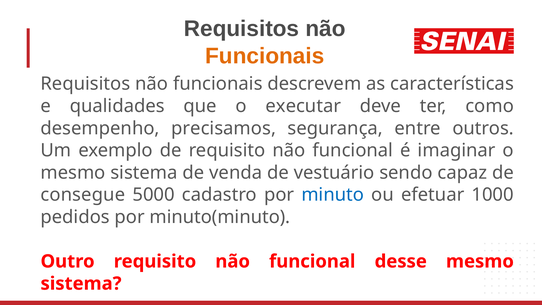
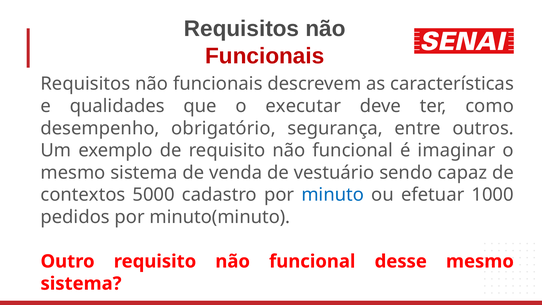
Funcionais colour: orange -> red (265, 56)
precisamos: precisamos -> obrigatório (224, 128)
consegue: consegue -> contextos (83, 195)
